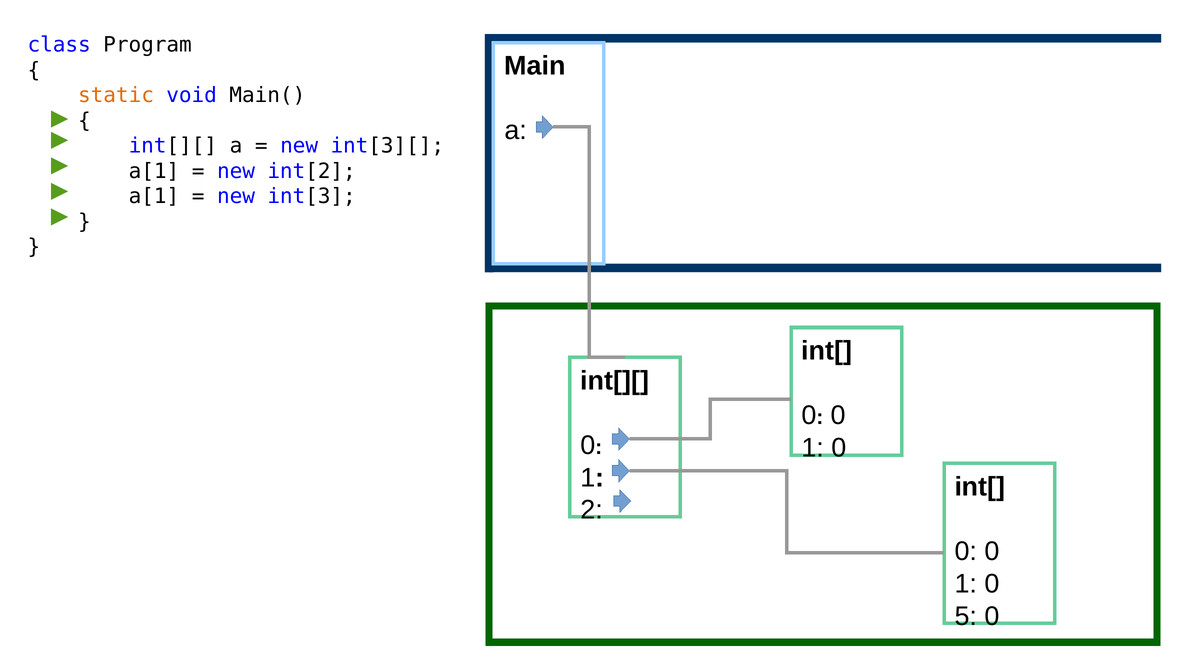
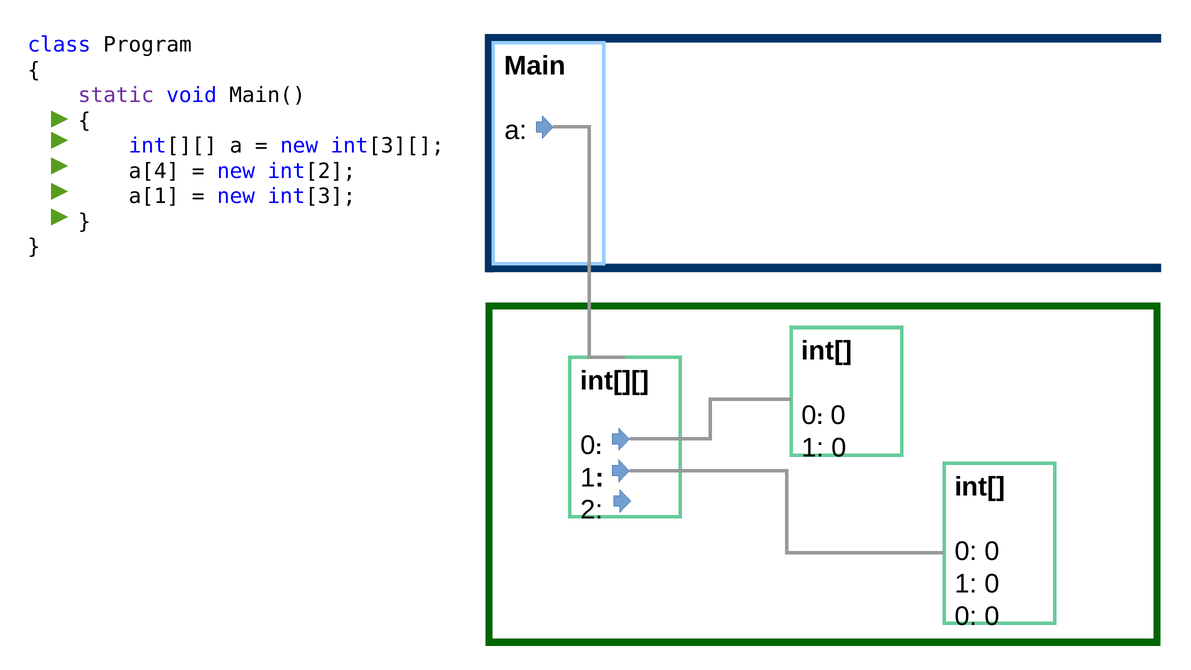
static colour: orange -> purple (116, 95)
a[1: a[1 -> a[4 (154, 171)
5: 5 -> 0 (966, 616)
